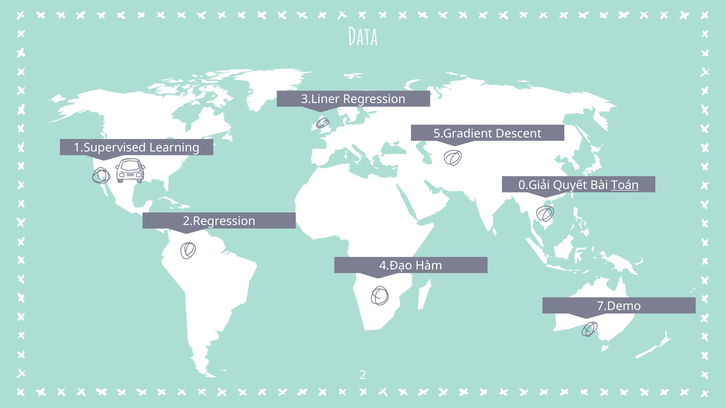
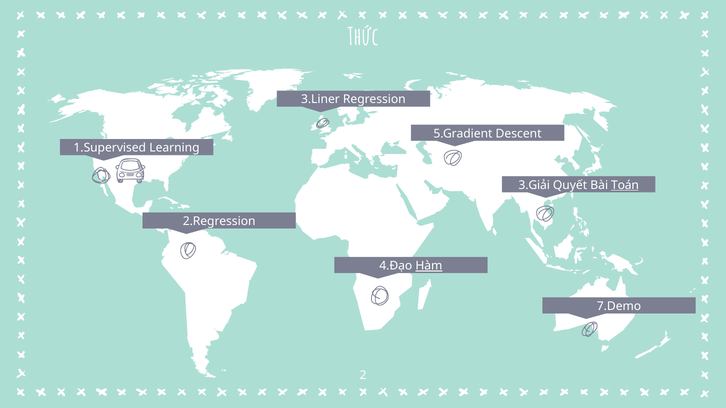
Data: Data -> Thức (363, 37)
0.Giải: 0.Giải -> 3.Giải (534, 185)
Hàm underline: none -> present (429, 266)
